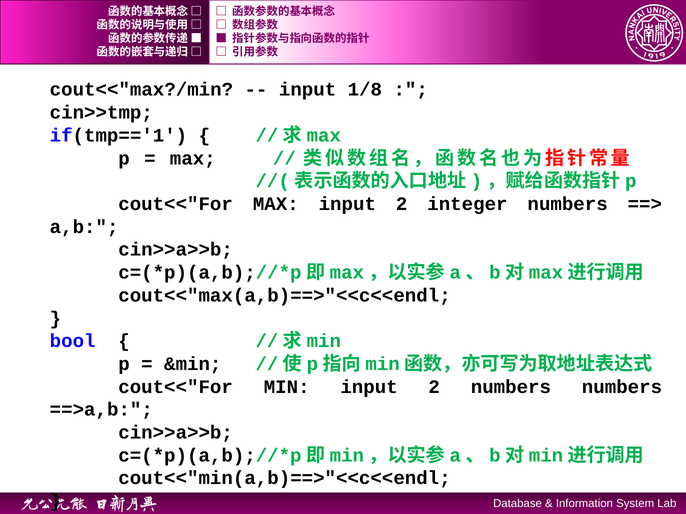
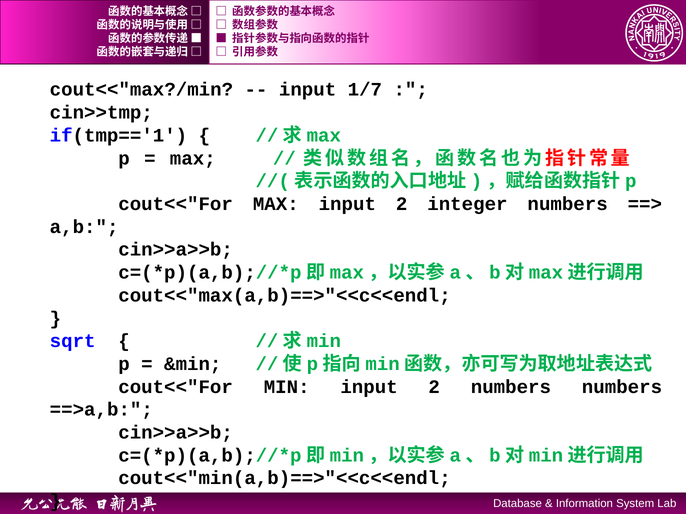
1/8: 1/8 -> 1/7 (365, 90)
bool: bool -> sqrt (73, 341)
